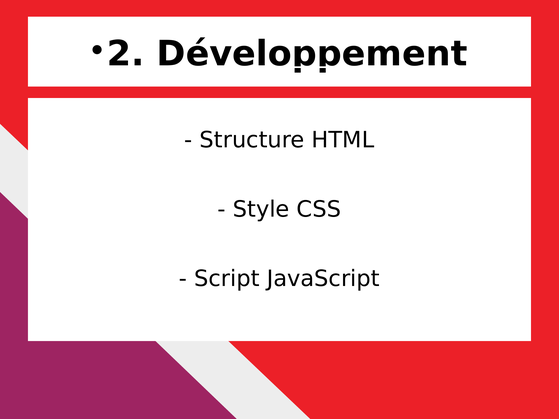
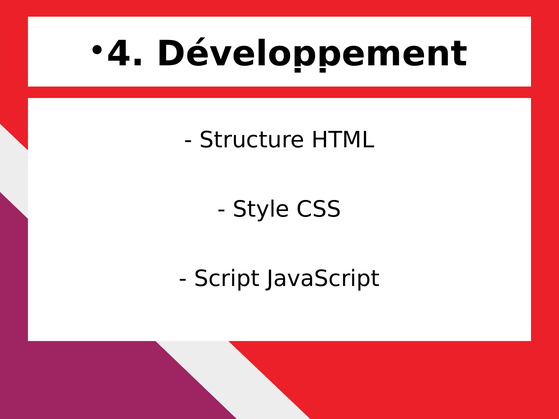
2: 2 -> 4 (126, 54)
